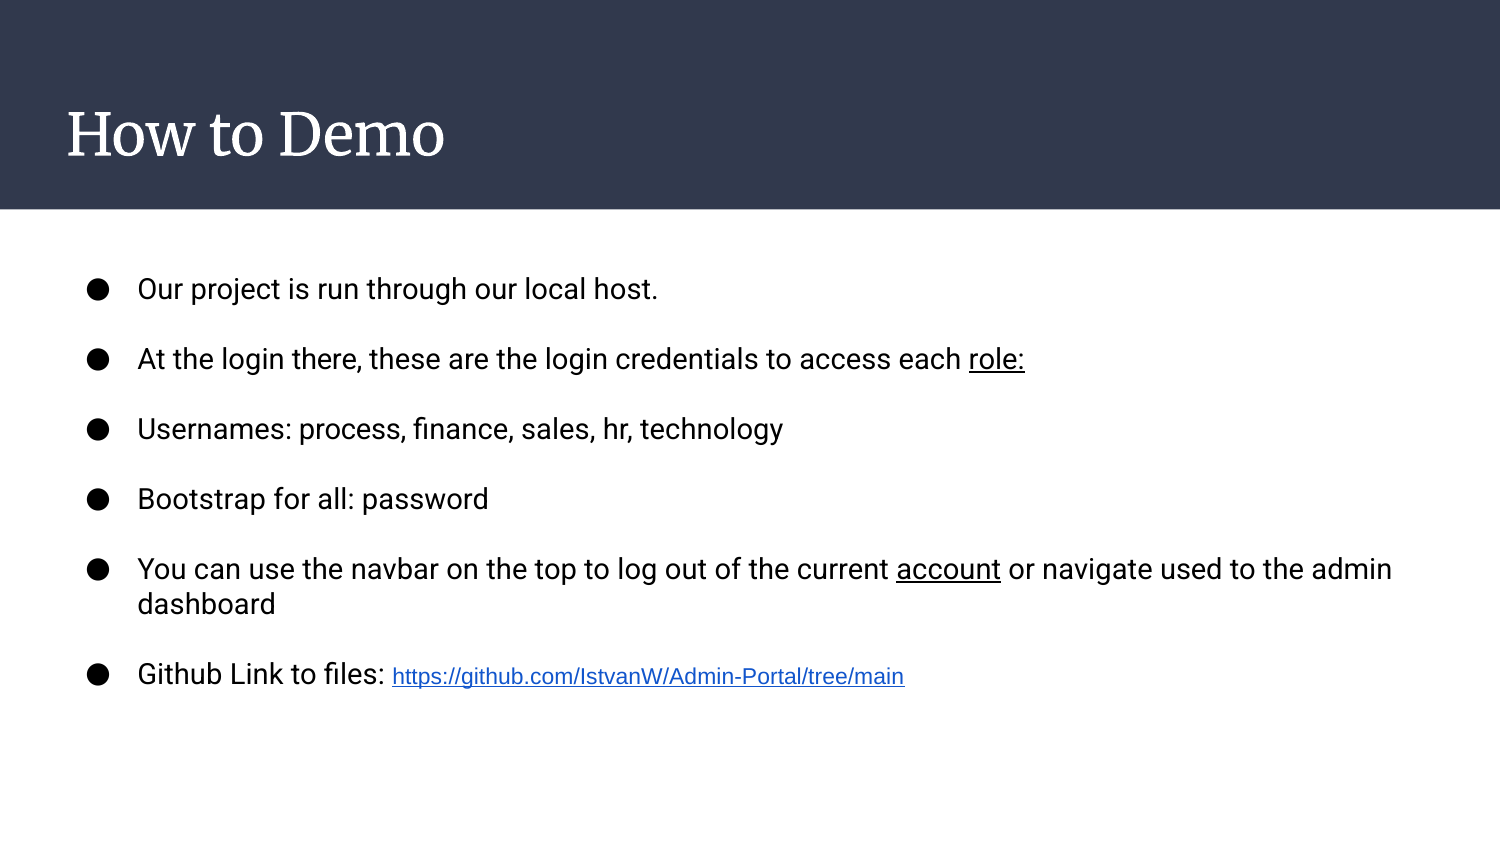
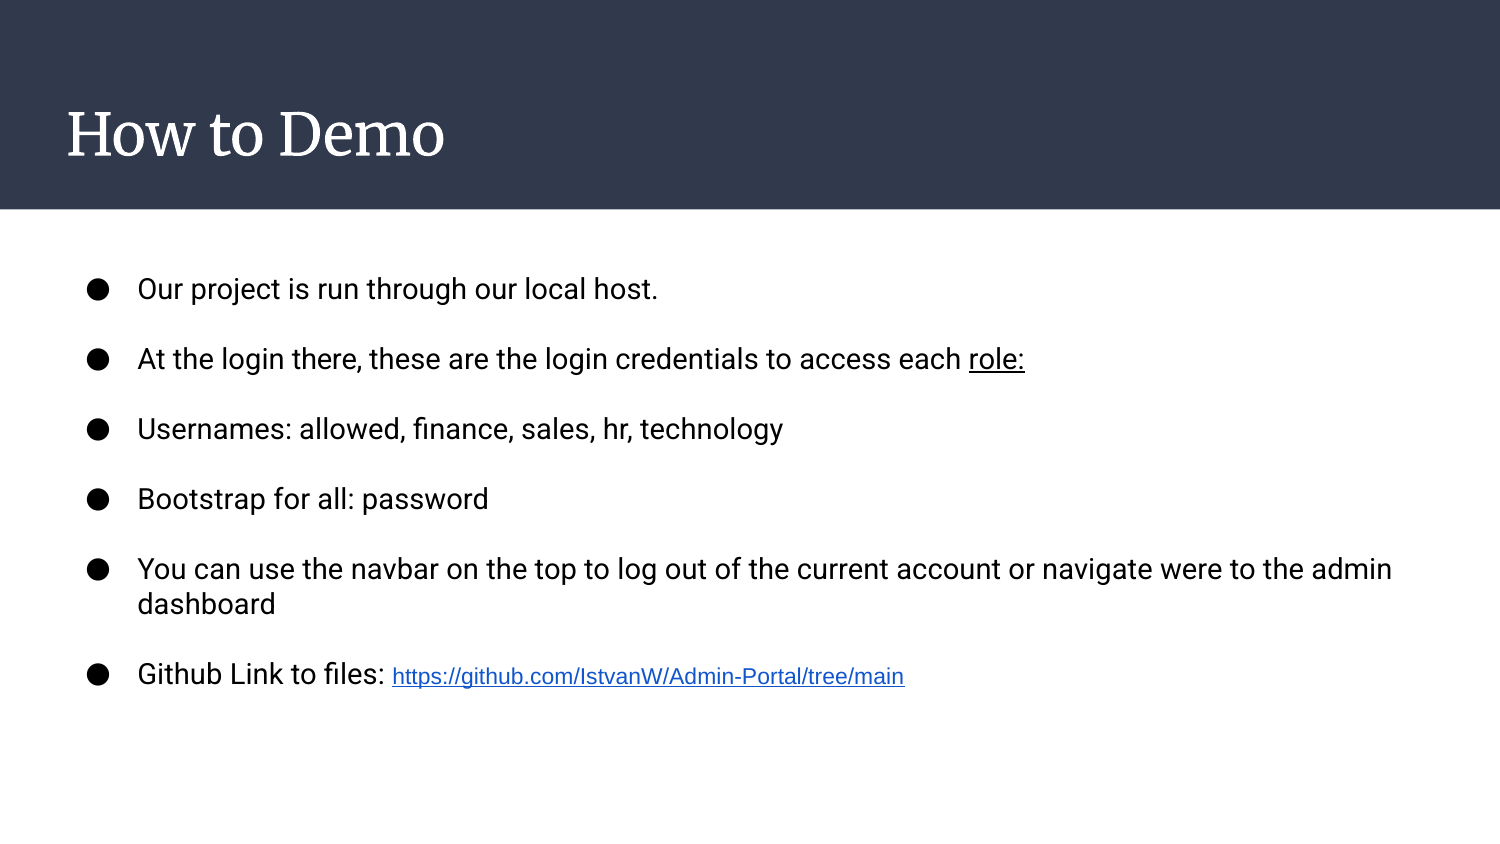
process: process -> allowed (352, 429)
account underline: present -> none (949, 569)
used: used -> were (1191, 569)
